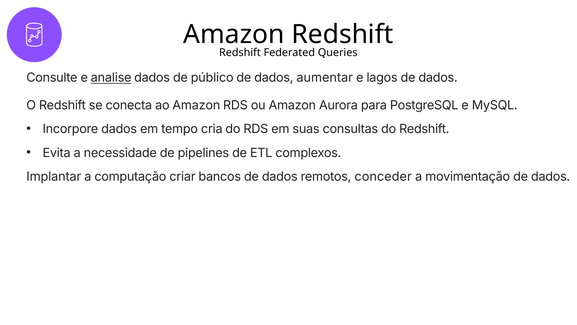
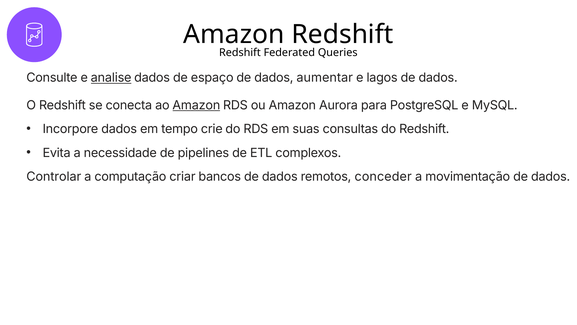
público: público -> espaço (212, 78)
Amazon underline: none -> present (196, 105)
cria: cria -> crie (212, 129)
Implantar: Implantar -> Controlar (54, 176)
